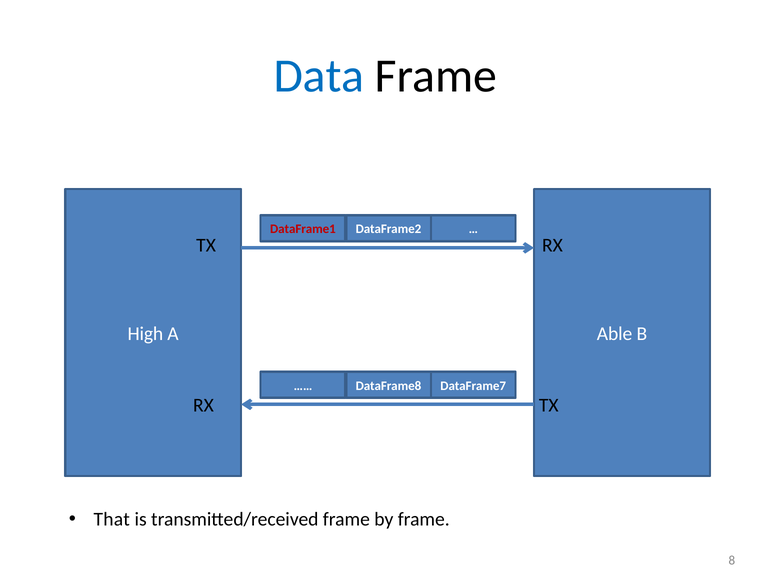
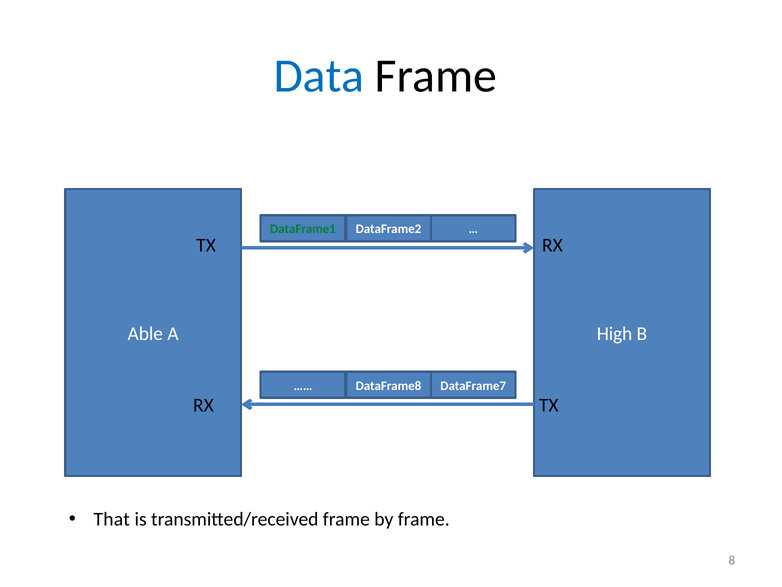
DataFrame1 colour: red -> green (303, 229)
High: High -> Able (145, 334)
Able: Able -> High (615, 334)
